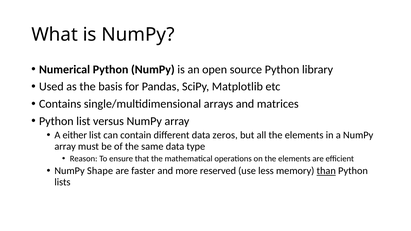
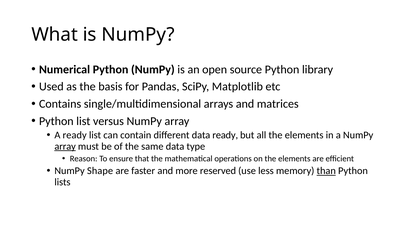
A either: either -> ready (75, 135)
data zeros: zeros -> ready (225, 135)
array underline: none -> present (65, 146)
